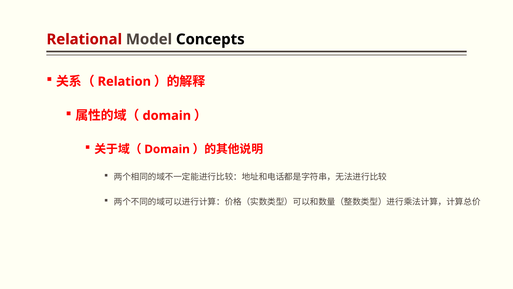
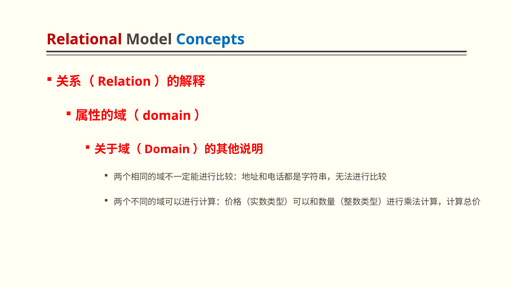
Concepts colour: black -> blue (210, 39)
